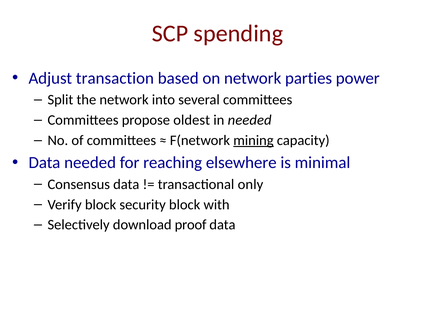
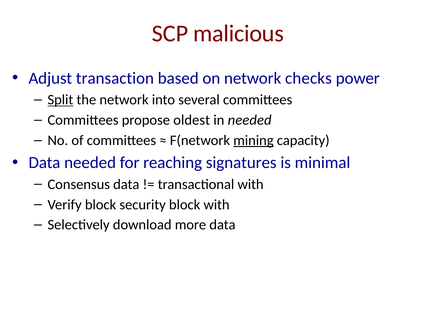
spending: spending -> malicious (238, 33)
parties: parties -> checks (308, 78)
Split underline: none -> present (60, 100)
elsewhere: elsewhere -> signatures (241, 163)
transactional only: only -> with (251, 184)
proof: proof -> more (191, 225)
